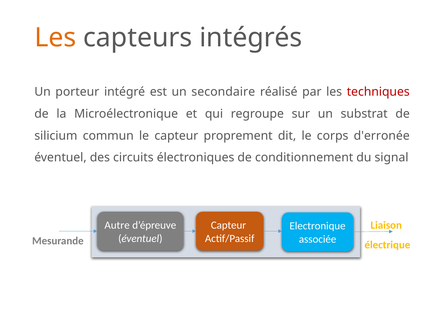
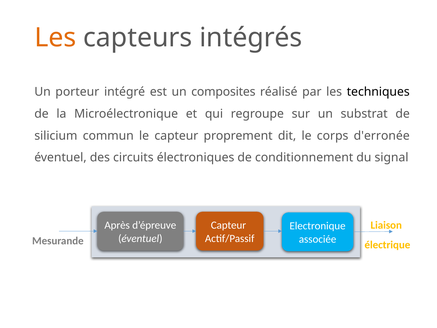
secondaire: secondaire -> composites (223, 92)
techniques colour: red -> black (378, 92)
Autre: Autre -> Après (117, 225)
